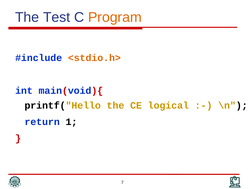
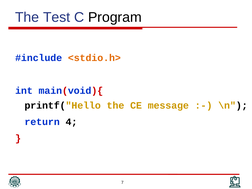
Program colour: orange -> black (115, 17)
logical: logical -> message (168, 105)
1: 1 -> 4 (71, 122)
